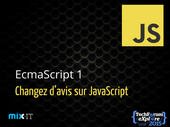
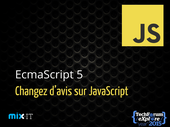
1: 1 -> 5 (80, 75)
